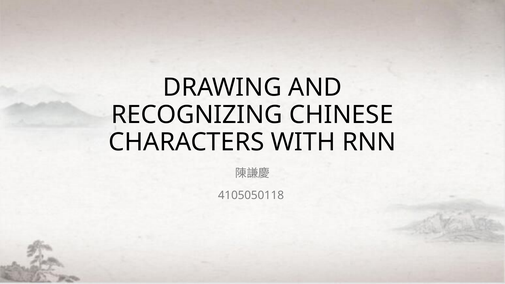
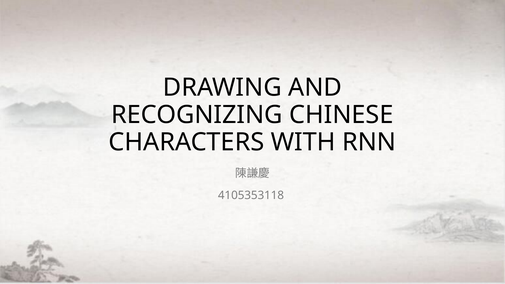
4105050118: 4105050118 -> 4105353118 (251, 195)
